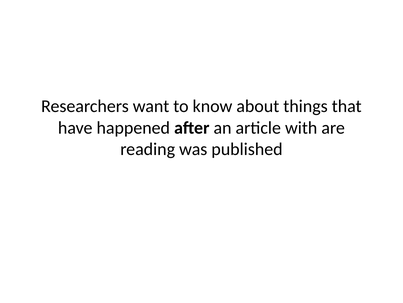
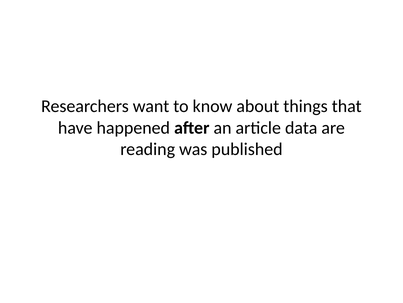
with: with -> data (301, 128)
